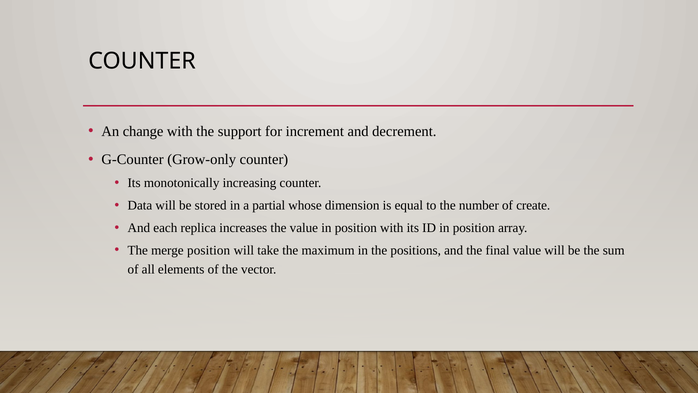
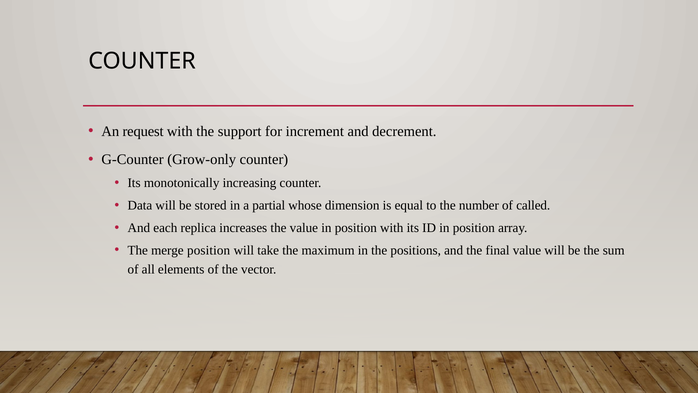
change: change -> request (143, 131)
create: create -> called (533, 205)
